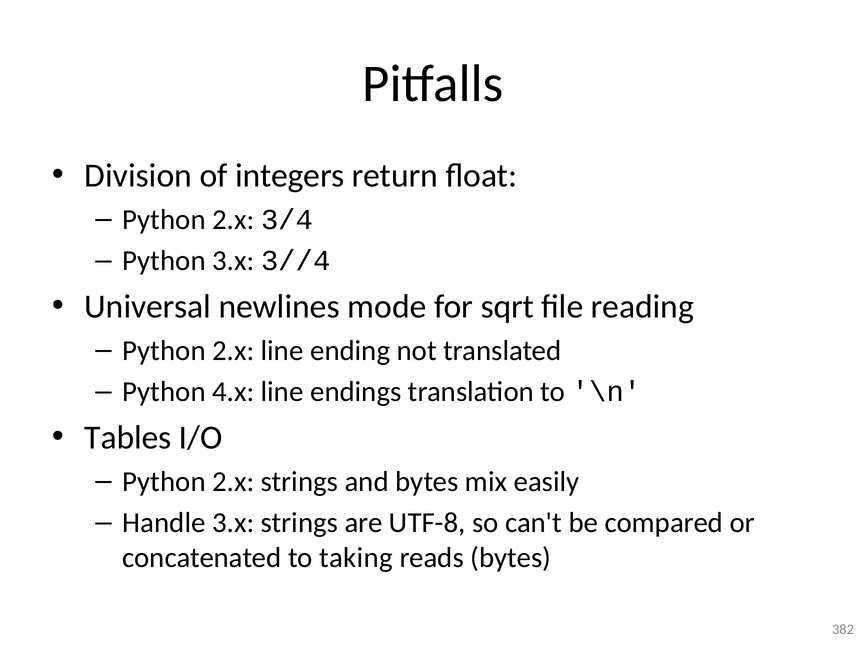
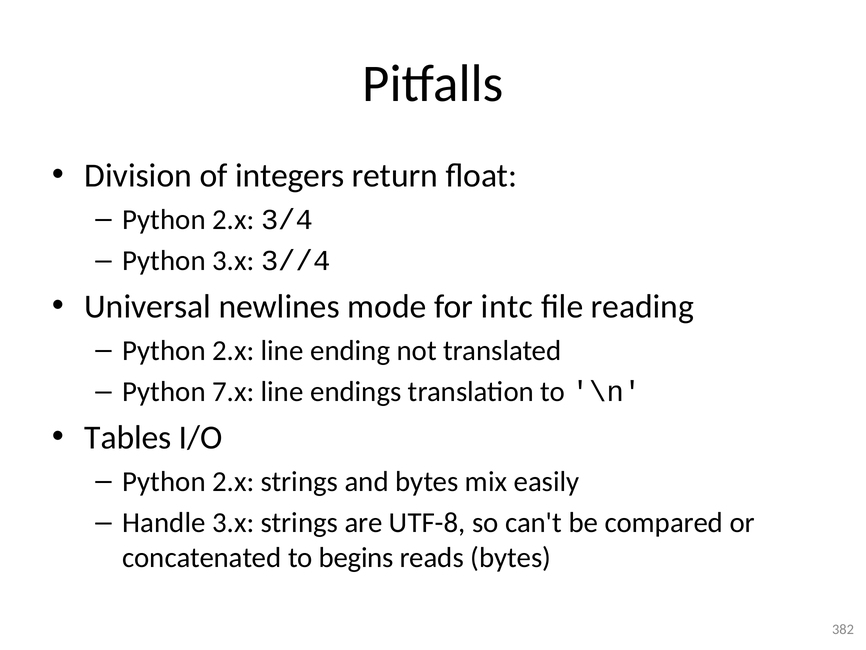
sqrt: sqrt -> intc (507, 306)
4.x: 4.x -> 7.x (233, 392)
taking: taking -> begins (356, 557)
